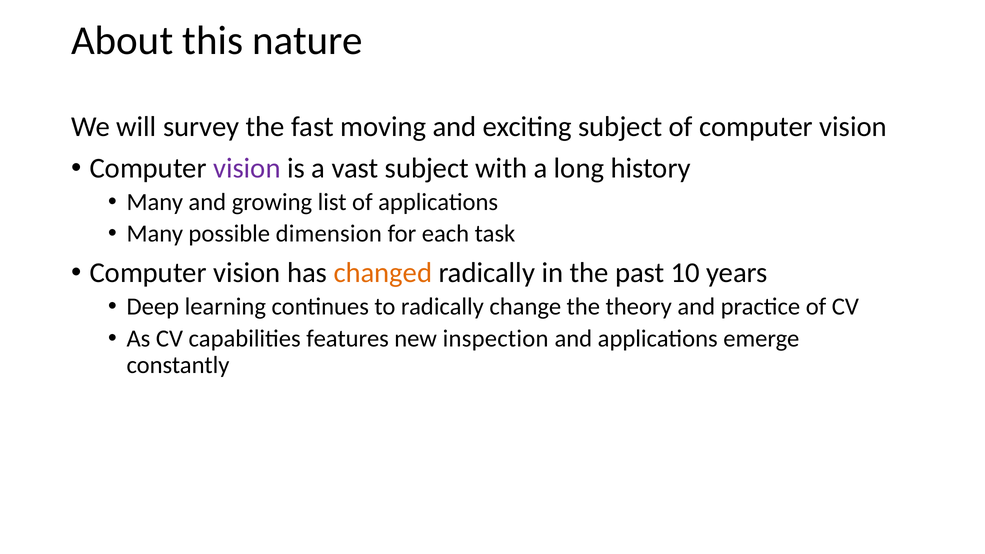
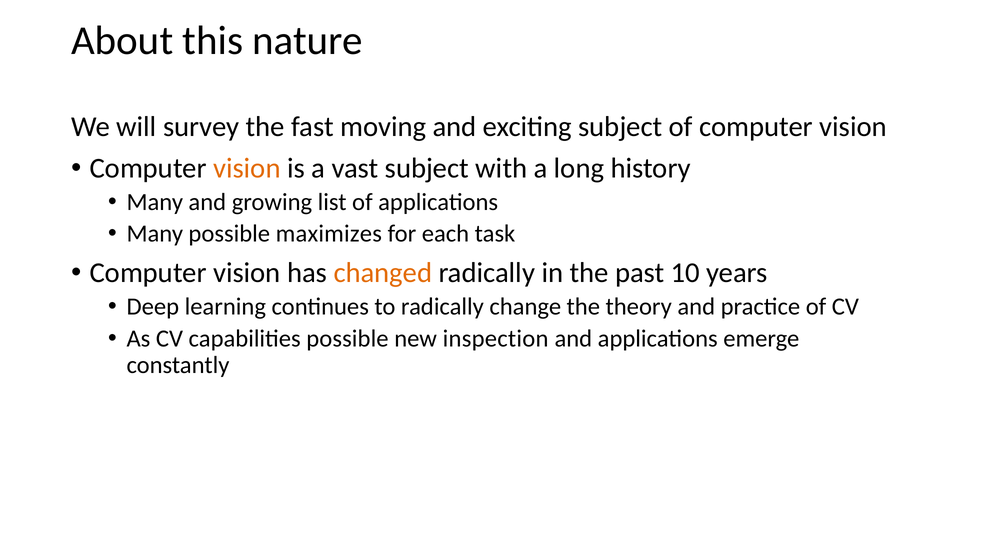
vision colour: purple -> orange (247, 168)
dimension: dimension -> maximizes (329, 234)
capabilities features: features -> possible (347, 339)
